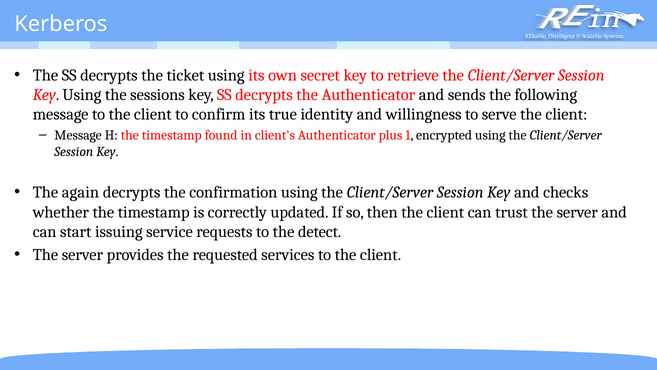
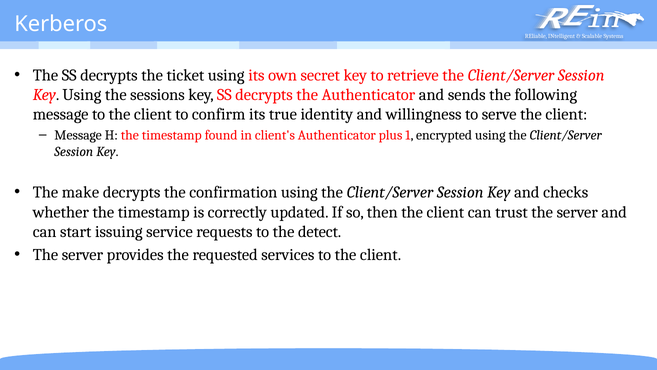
again: again -> make (80, 192)
